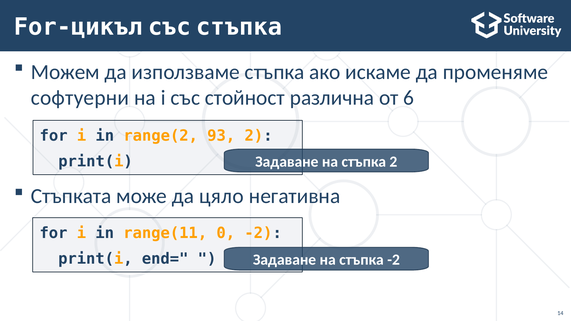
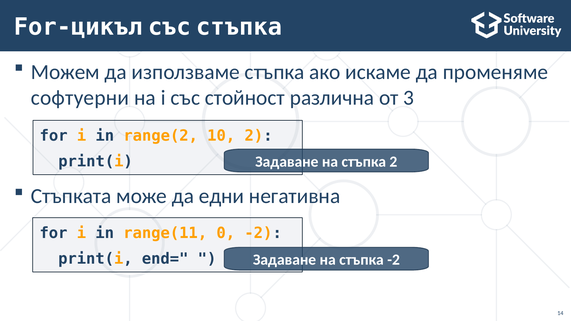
6: 6 -> 3 (409, 98)
93: 93 -> 10 (221, 136)
цяло: цяло -> едни (221, 196)
